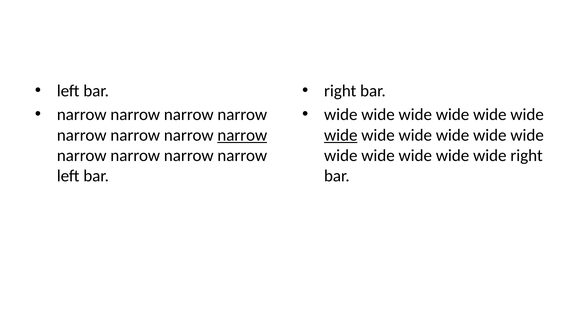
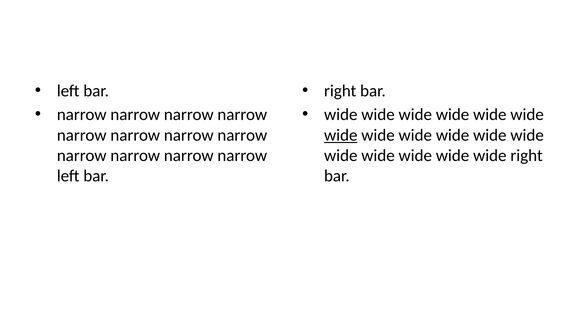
narrow underline: present -> none (242, 135)
